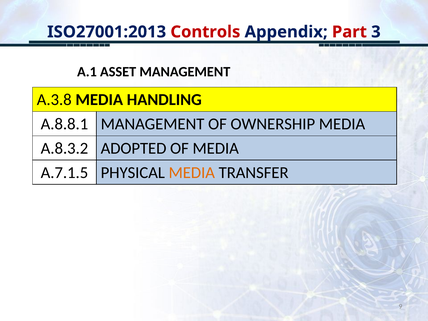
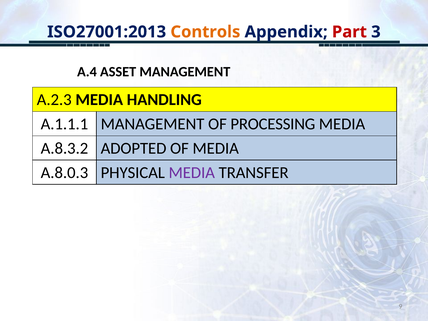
Controls colour: red -> orange (205, 32)
A.1: A.1 -> A.4 (87, 72)
A.3.8: A.3.8 -> A.2.3 (54, 100)
A.8.8.1: A.8.8.1 -> A.1.1.1 (64, 124)
OWNERSHIP: OWNERSHIP -> PROCESSING (273, 124)
A.7.1.5: A.7.1.5 -> A.8.0.3 (64, 173)
MEDIA colour: orange -> purple (192, 173)
